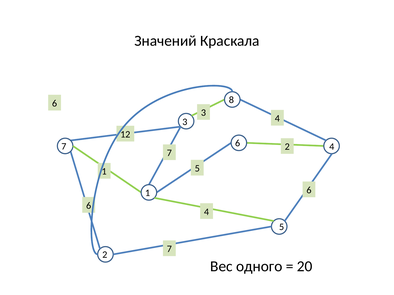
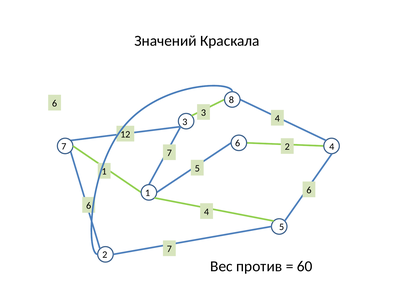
одного: одного -> против (259, 267)
20: 20 -> 60 (305, 267)
